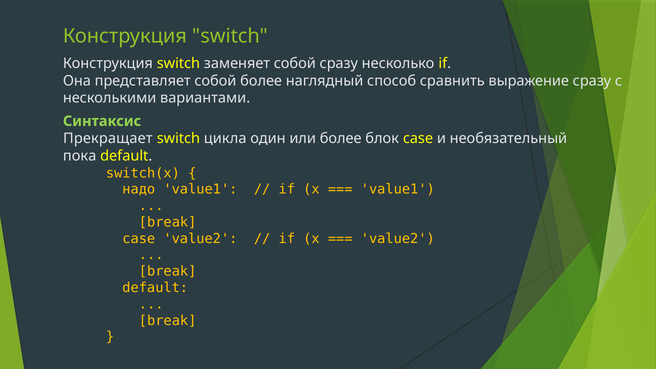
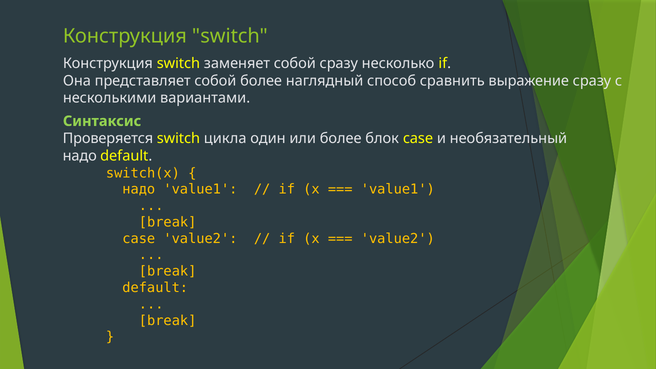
Прекращает: Прекращает -> Проверяется (108, 139)
пока: пока -> надо (80, 156)
